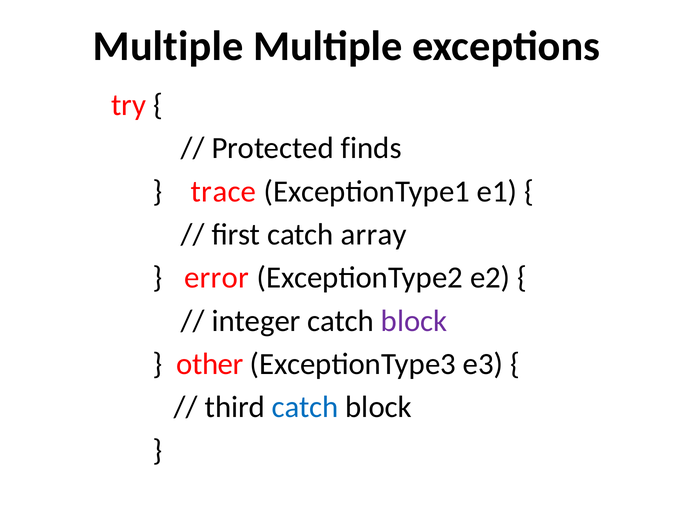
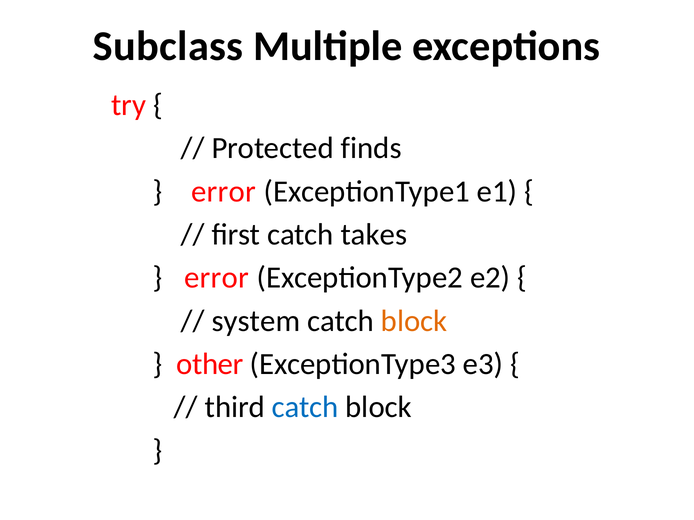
Multiple: Multiple -> Subclass (168, 46)
trace: trace -> error (224, 192)
array: array -> takes (374, 235)
integer: integer -> system (256, 321)
block colour: purple -> orange (414, 321)
